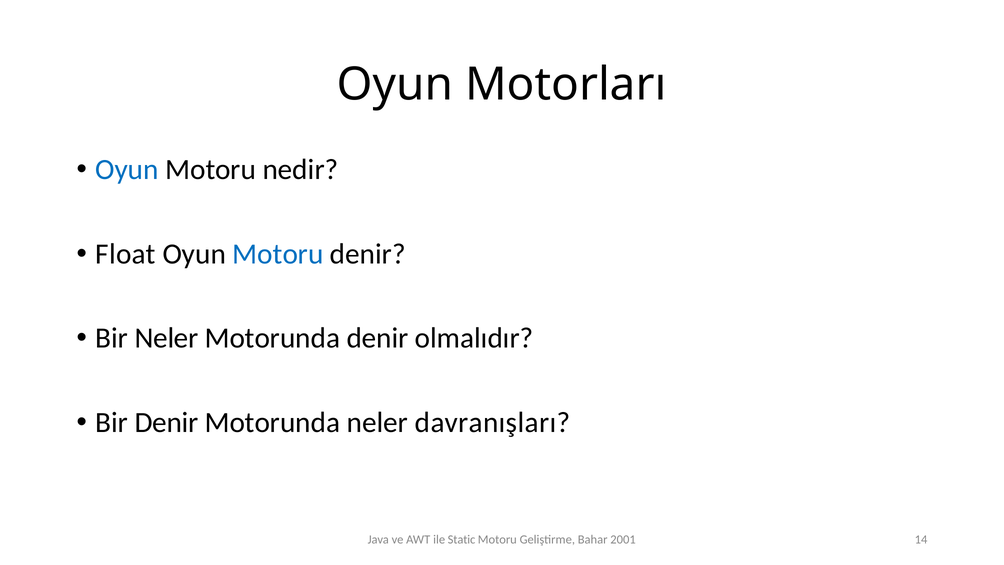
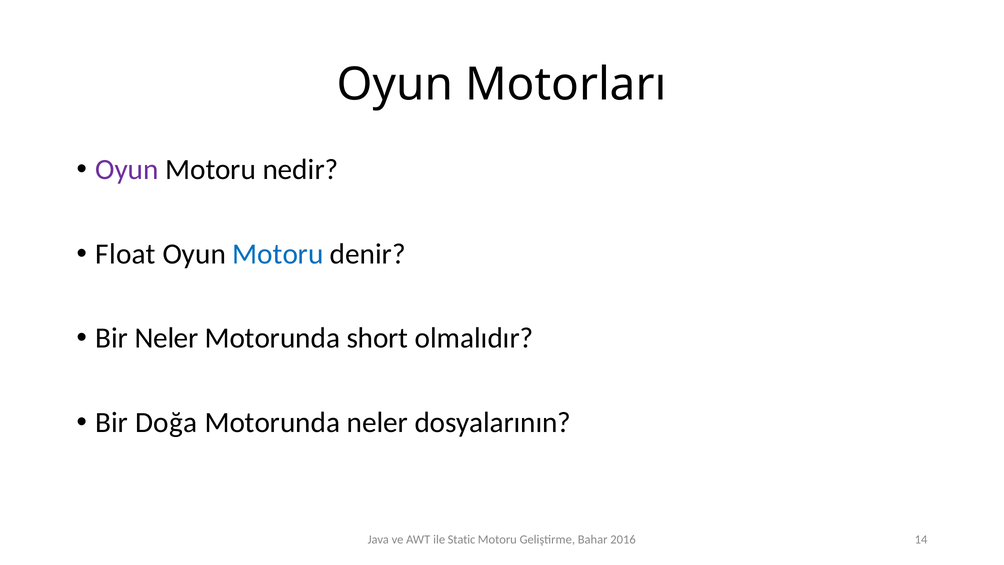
Oyun colour: blue -> purple (127, 170)
Motorunda denir: denir -> short (377, 338)
Bir Denir: Denir -> Doğa (166, 422)
davranışları: davranışları -> dosyalarının (493, 422)
2001: 2001 -> 2016 (623, 539)
